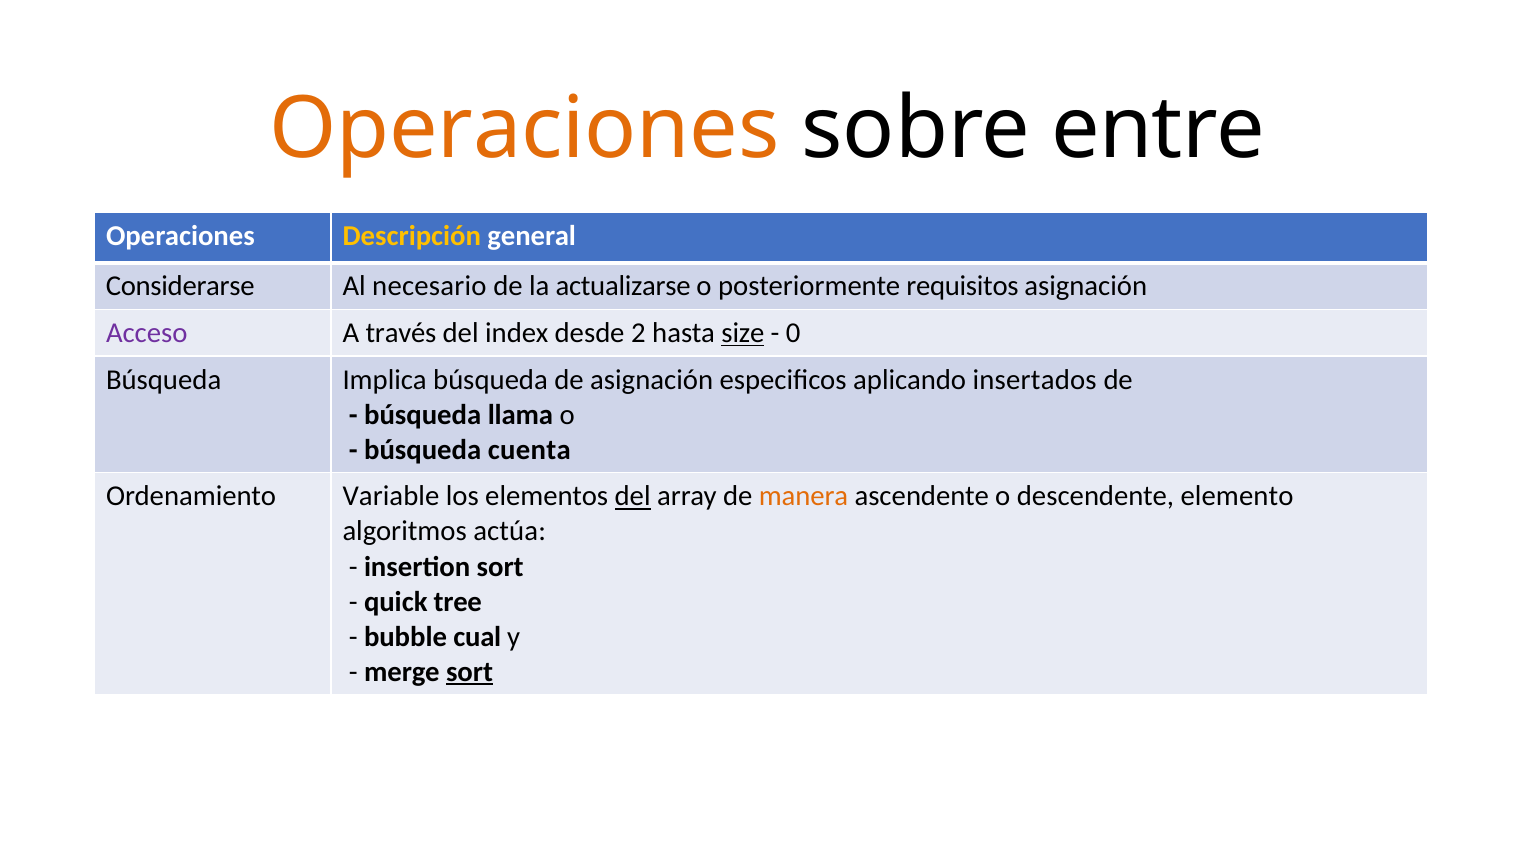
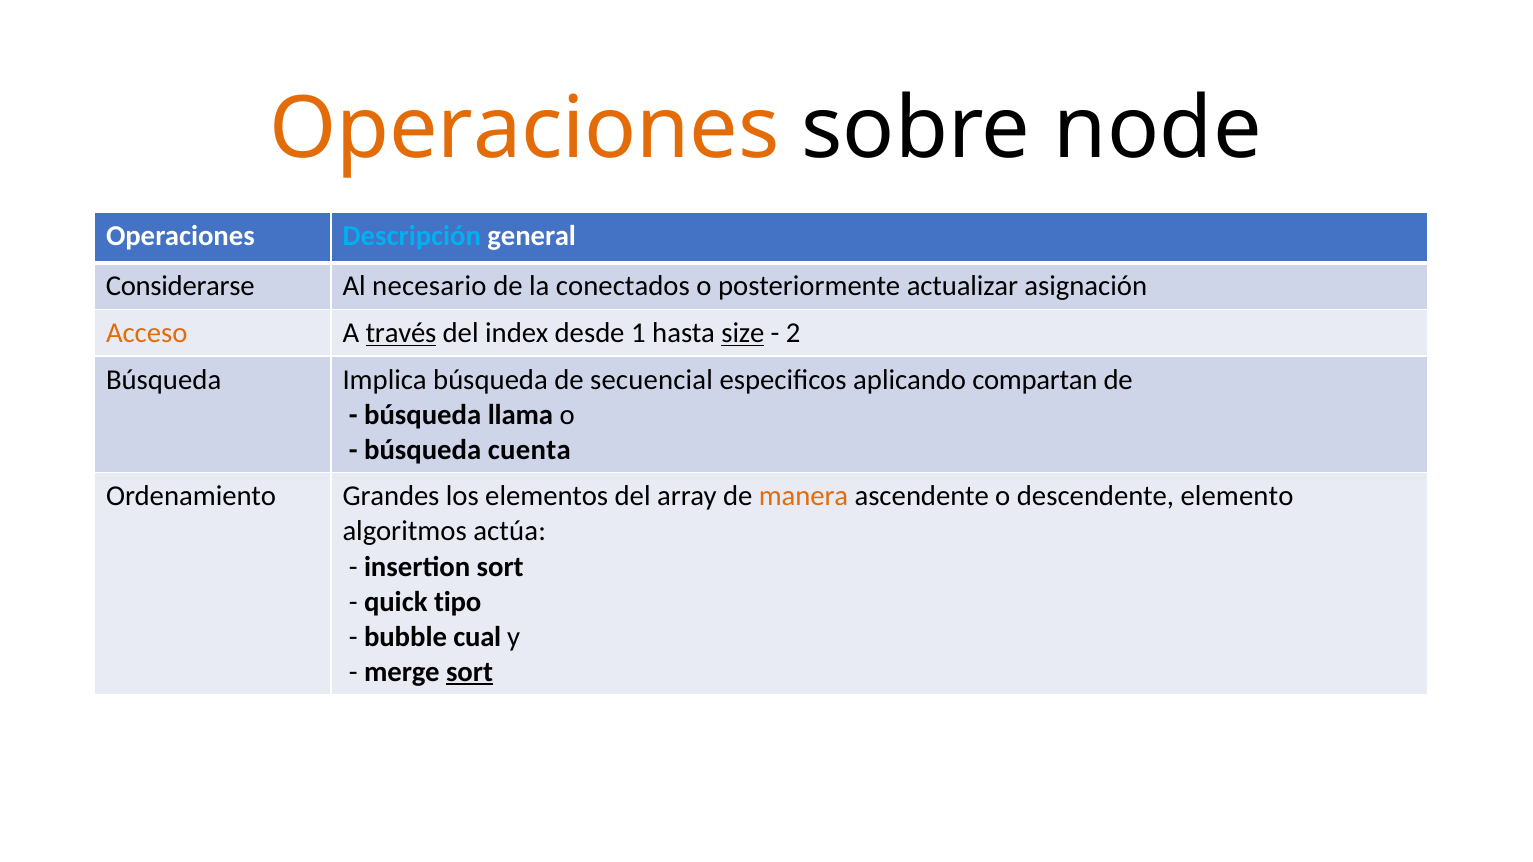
entre: entre -> node (1158, 129)
Descripción colour: yellow -> light blue (412, 236)
actualizarse: actualizarse -> conectados (623, 287)
requisitos: requisitos -> actualizar (962, 287)
Acceso colour: purple -> orange (147, 333)
través underline: none -> present (401, 333)
2: 2 -> 1 (638, 333)
0: 0 -> 2 (793, 333)
de asignación: asignación -> secuencial (652, 380)
insertados: insertados -> compartan (1035, 380)
Variable: Variable -> Grandes (391, 497)
del underline: present -> none (633, 497)
tree: tree -> tipo (458, 602)
